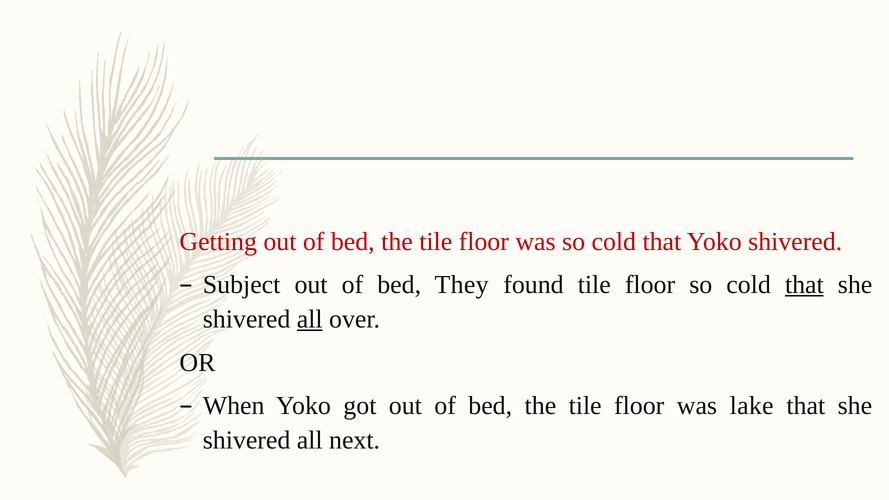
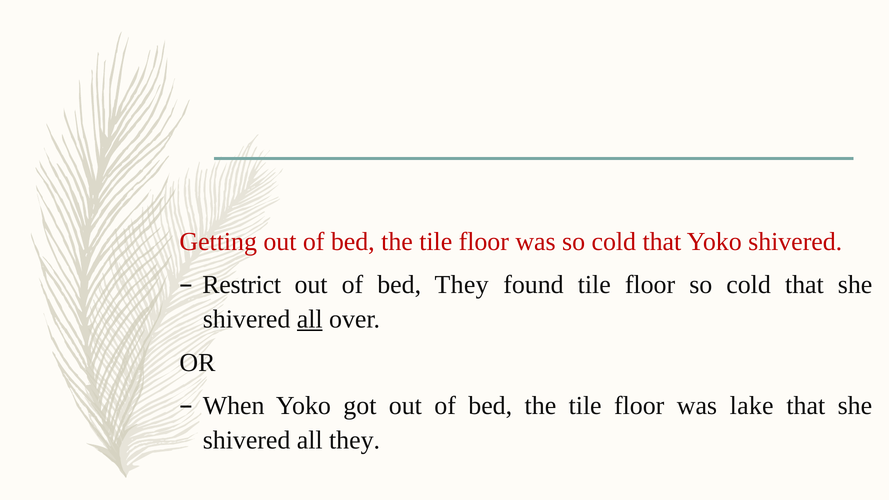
Subject: Subject -> Restrict (242, 285)
that underline: present -> none (804, 285)
all next: next -> they (355, 440)
